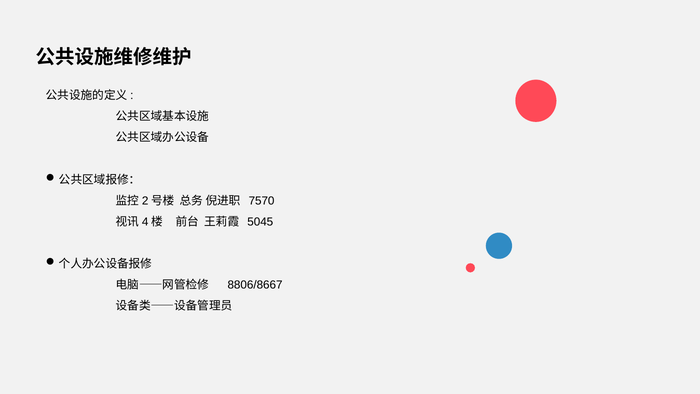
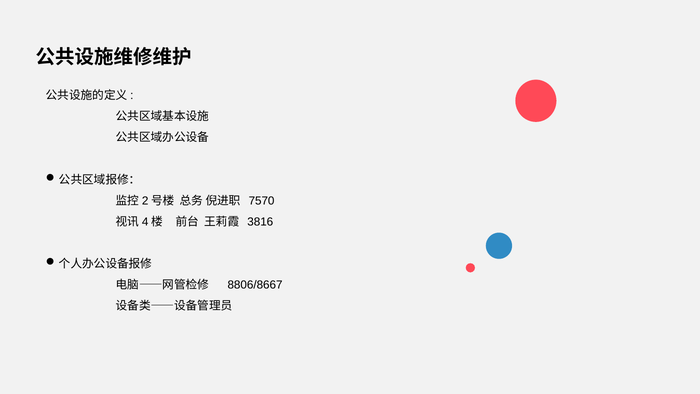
5045: 5045 -> 3816 (260, 222)
